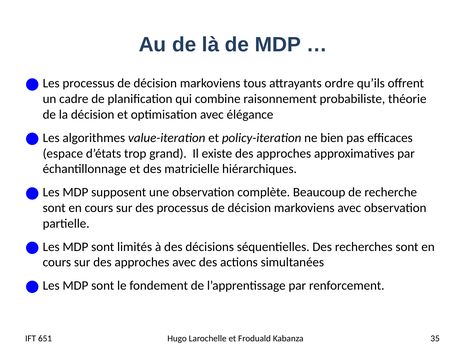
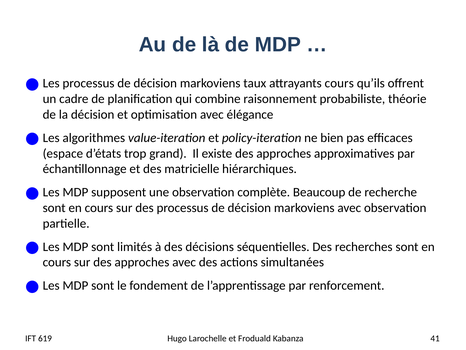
tous: tous -> taux (255, 83)
attrayants ordre: ordre -> cours (339, 83)
651: 651 -> 619 (45, 338)
35: 35 -> 41 (435, 338)
